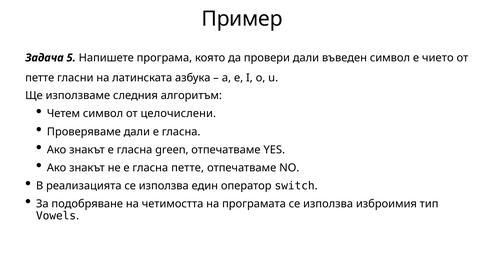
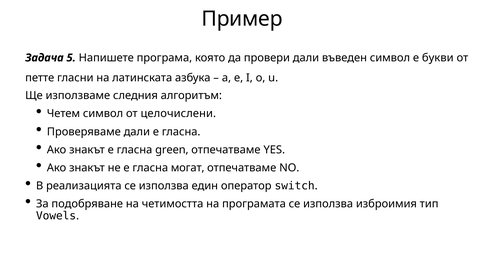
чието: чието -> букви (438, 58)
гласна петте: петте -> могат (188, 168)
